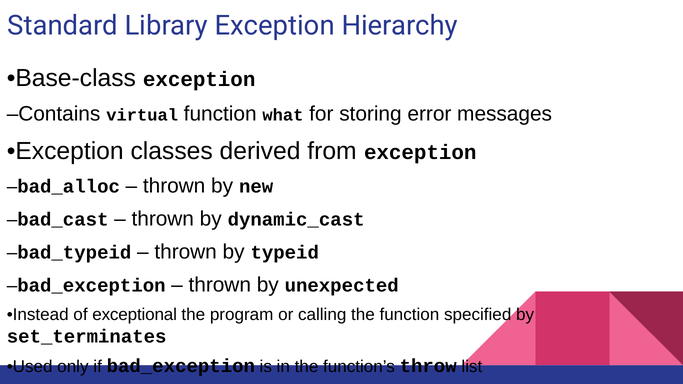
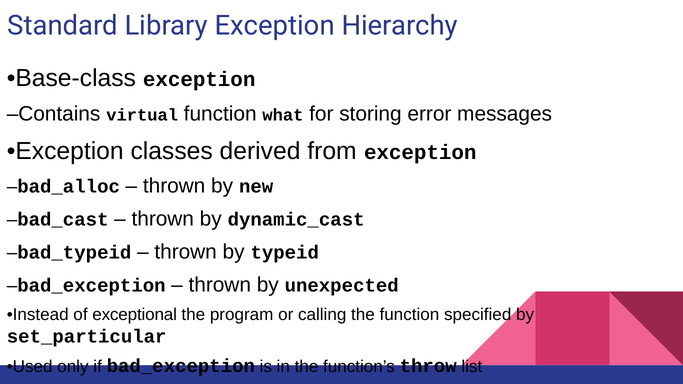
set_terminates: set_terminates -> set_particular (87, 337)
